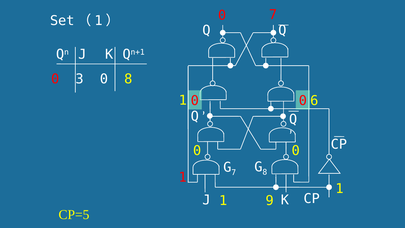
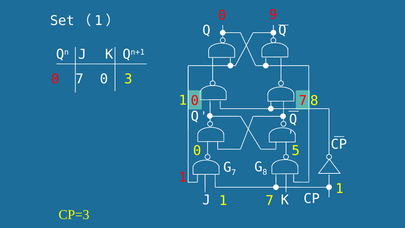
0 7: 7 -> 9 (273, 15)
3: 3 -> 7 (80, 79)
0 8: 8 -> 3 (128, 79)
1 6: 6 -> 8 (314, 101)
0: 0 -> 7 (303, 101)
0: 0 -> 5 (296, 151)
1 9: 9 -> 7 (270, 200)
CP=5: CP=5 -> CP=3 (74, 215)
